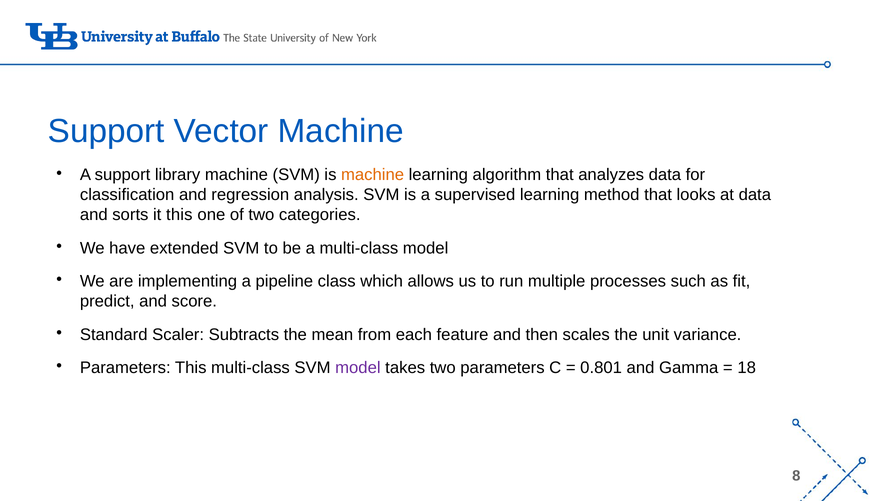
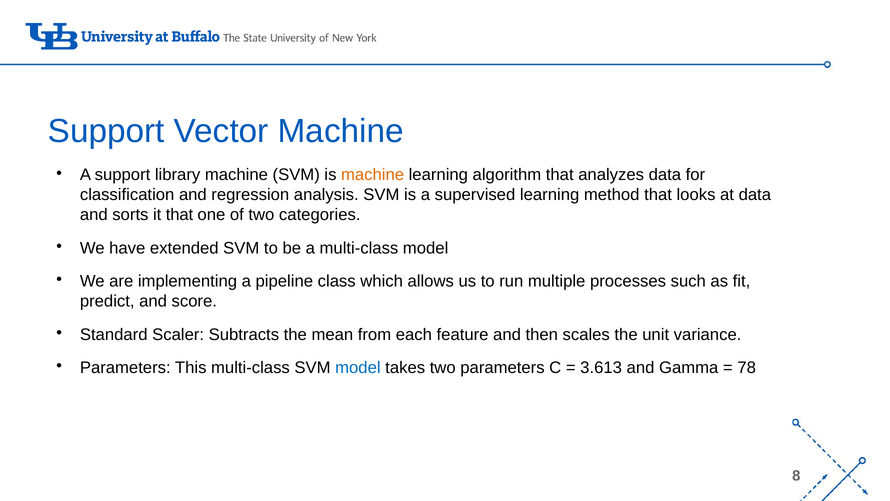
it this: this -> that (180, 215)
model colour: purple -> blue (358, 368)
0.801: 0.801 -> 3.613 (601, 368)
18: 18 -> 78 (747, 368)
